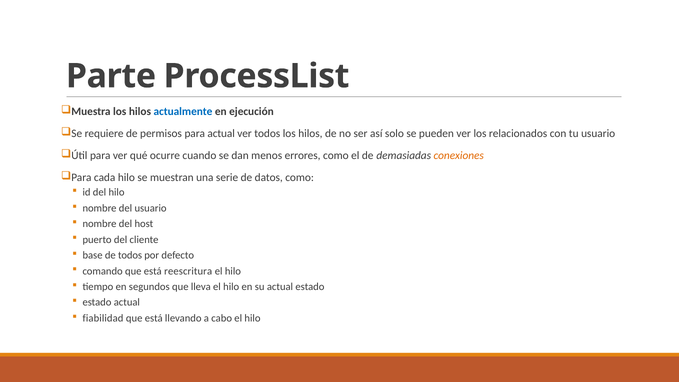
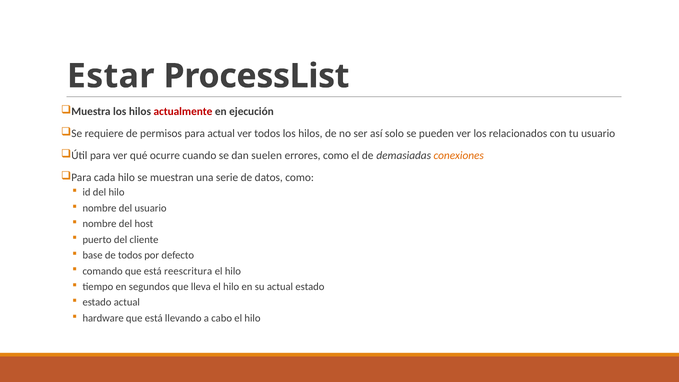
Parte: Parte -> Estar (111, 76)
actualmente colour: blue -> red (183, 111)
menos: menos -> suelen (267, 156)
fiabilidad: fiabilidad -> hardware (103, 318)
